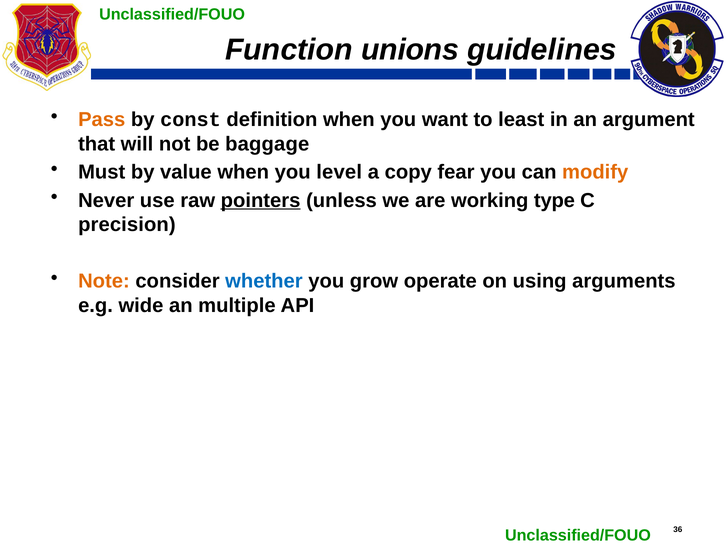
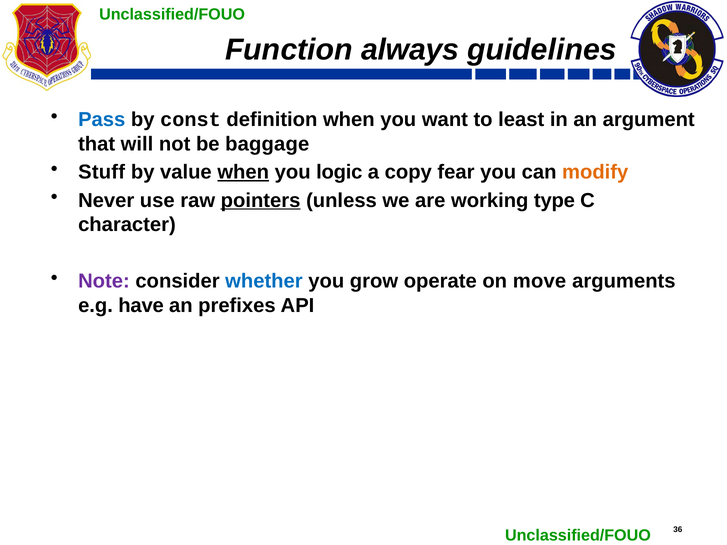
unions: unions -> always (410, 50)
Pass colour: orange -> blue (102, 120)
Must: Must -> Stuff (102, 172)
when underline: none -> present (243, 172)
level: level -> logic (339, 172)
precision: precision -> character (127, 225)
Note colour: orange -> purple (104, 281)
using: using -> move (540, 281)
wide: wide -> have (141, 306)
multiple: multiple -> prefixes (237, 306)
